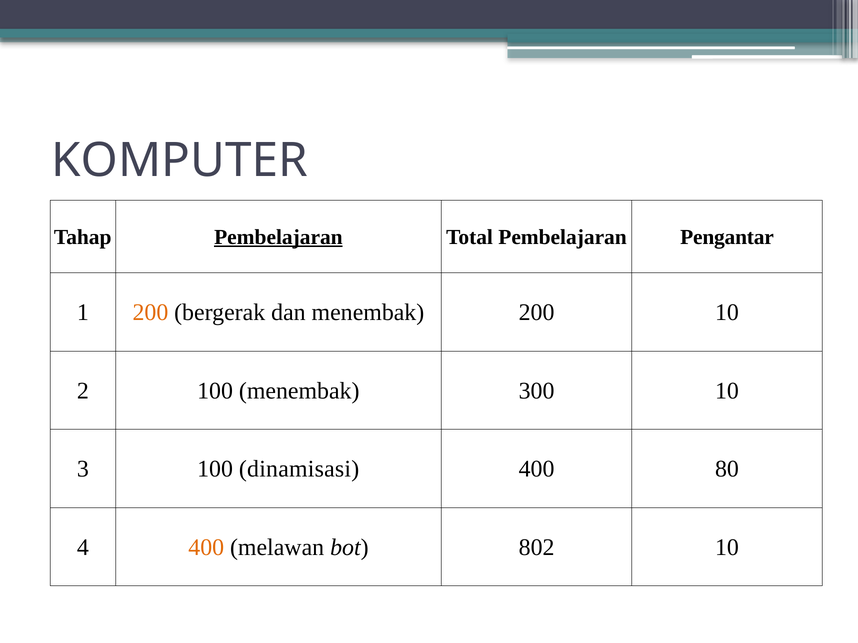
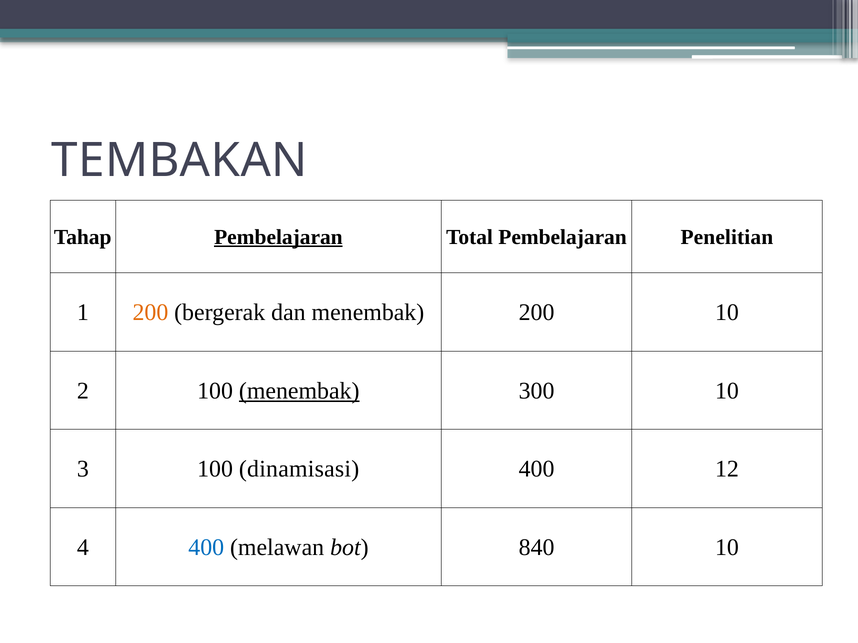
KOMPUTER: KOMPUTER -> TEMBAKAN (180, 161)
Pengantar: Pengantar -> Penelitian (727, 237)
menembak underline: none -> present (299, 391)
80: 80 -> 12 (727, 469)
400 colour: orange -> blue (206, 548)
802: 802 -> 840 (537, 548)
